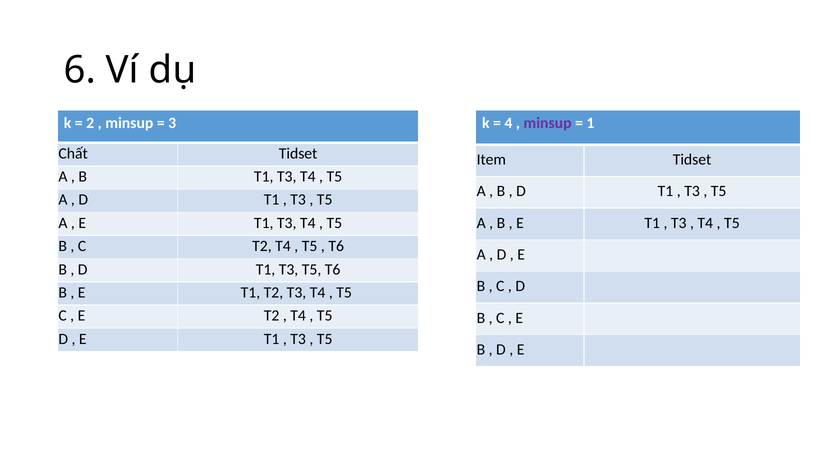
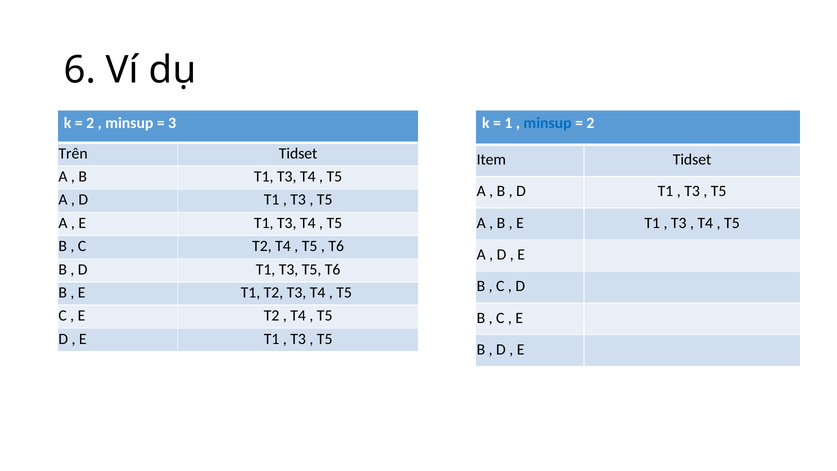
4: 4 -> 1 (508, 123)
minsup colour: purple -> blue (548, 123)
1: 1 -> 2 (590, 123)
Chất: Chất -> Trên (73, 153)
